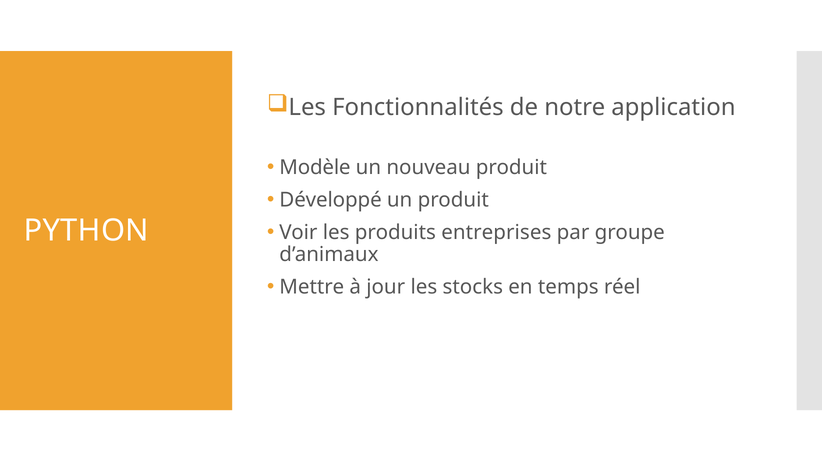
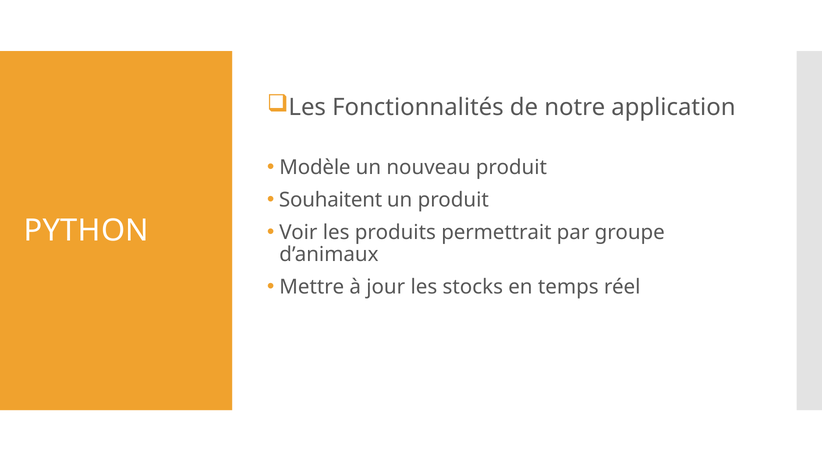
Développé: Développé -> Souhaitent (331, 200)
entreprises: entreprises -> permettrait (496, 233)
